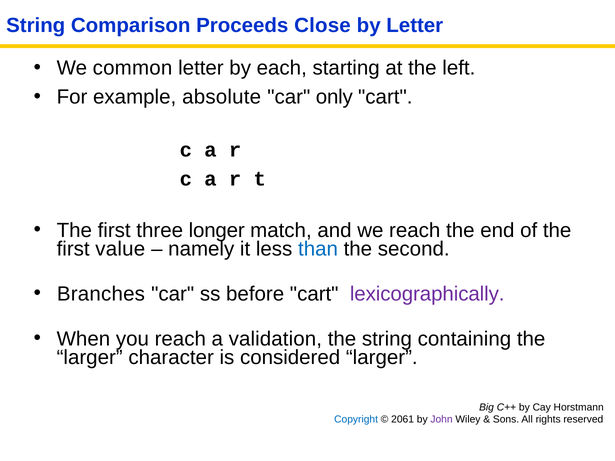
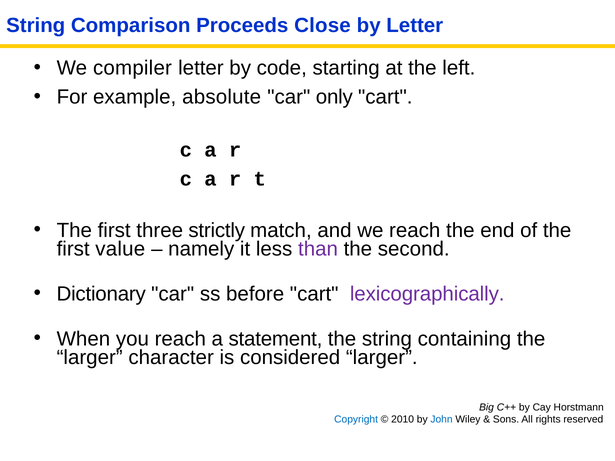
common: common -> compiler (132, 68)
each: each -> code (282, 68)
longer: longer -> strictly (217, 231)
than colour: blue -> purple (318, 249)
Branches: Branches -> Dictionary (101, 294)
validation: validation -> statement (275, 339)
2061: 2061 -> 2010 (403, 420)
John colour: purple -> blue (442, 420)
